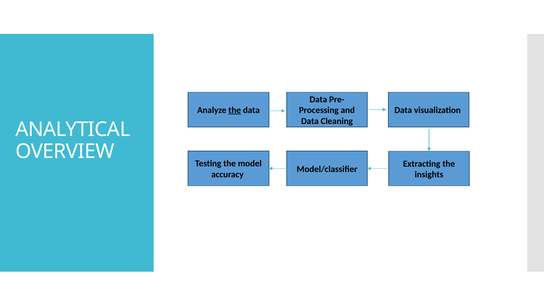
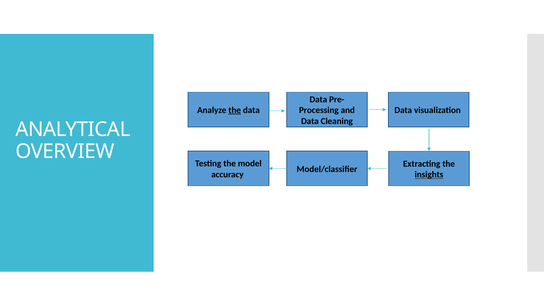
insights underline: none -> present (429, 175)
